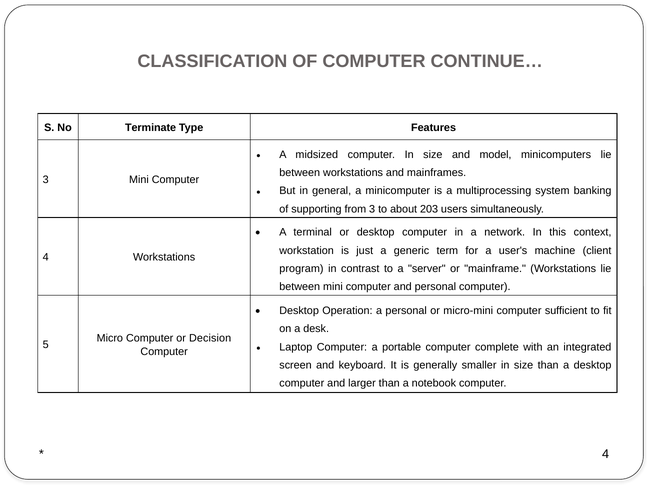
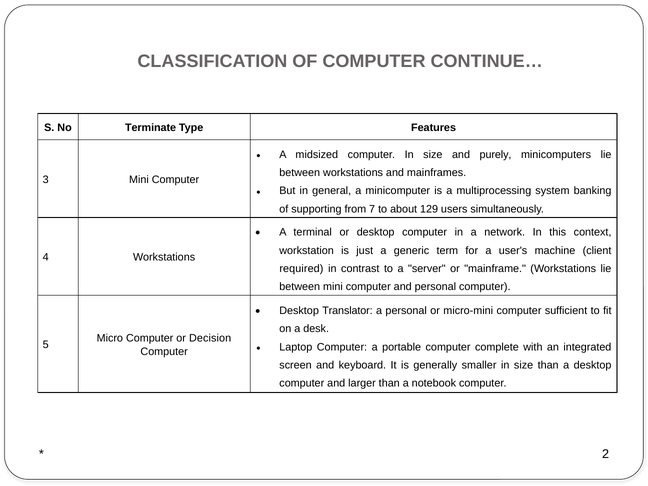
model: model -> purely (496, 155)
from 3: 3 -> 7 (372, 209)
203: 203 -> 129 (429, 209)
program: program -> required (301, 269)
Operation: Operation -> Translator (347, 311)
4: 4 -> 2 (606, 454)
